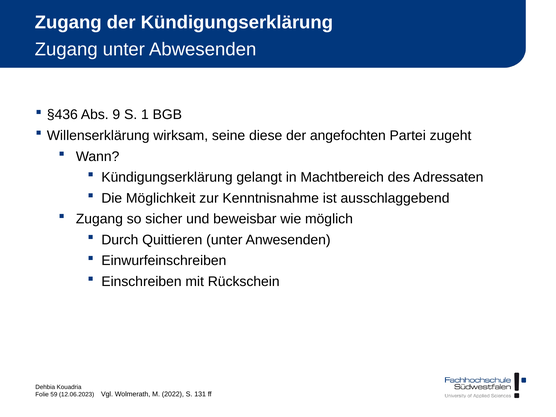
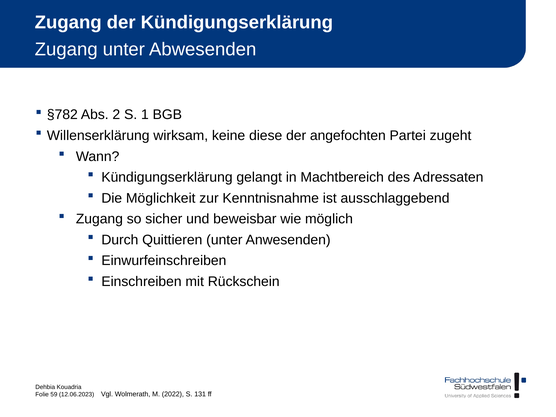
§436: §436 -> §782 (62, 115)
9: 9 -> 2 (116, 115)
seine: seine -> keine (229, 136)
